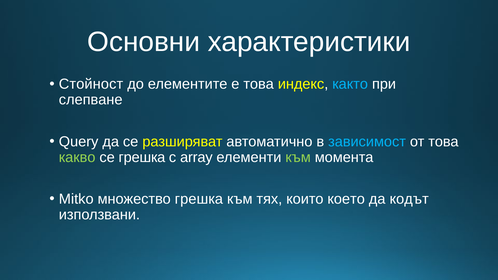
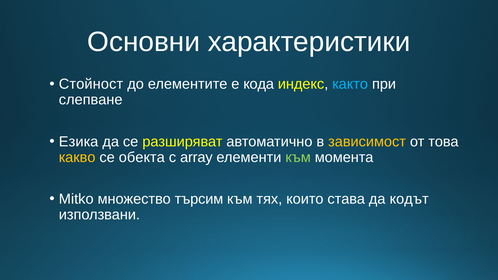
е това: това -> кода (259, 84)
Query: Query -> Езика (79, 142)
зависимост colour: light blue -> yellow (367, 142)
какво colour: light green -> yellow (77, 157)
се грешка: грешка -> обекта (142, 157)
множество грешка: грешка -> търсим (199, 199)
което: което -> става (346, 199)
